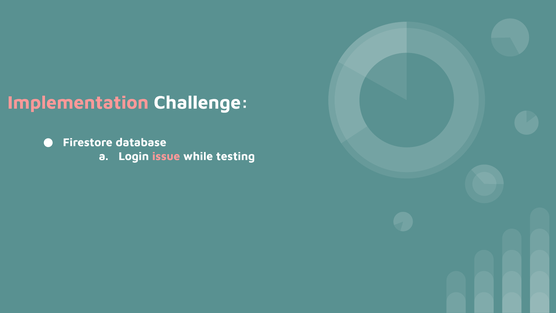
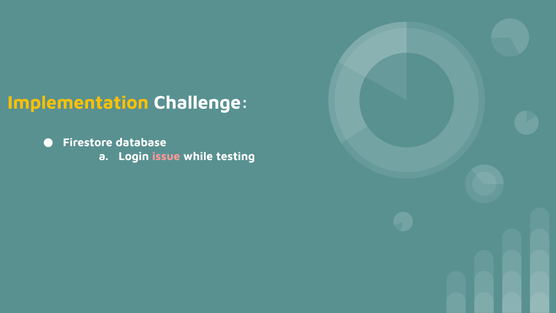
Implementation colour: pink -> yellow (78, 102)
